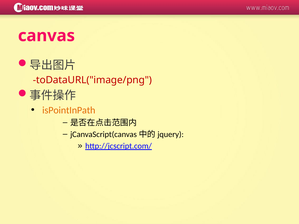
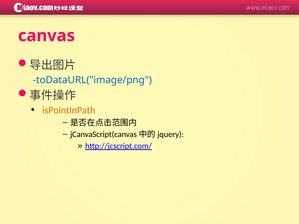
toDataURL("image/png colour: red -> blue (92, 80)
